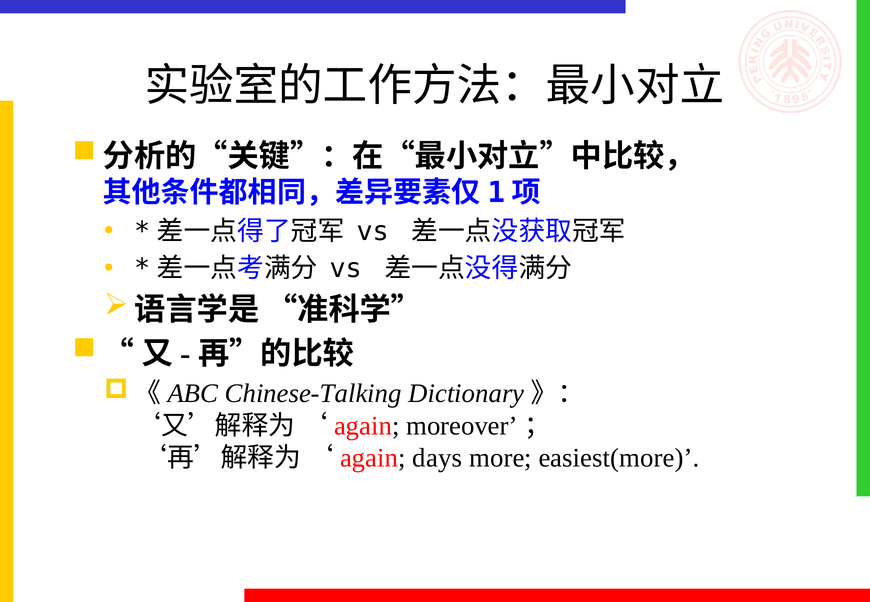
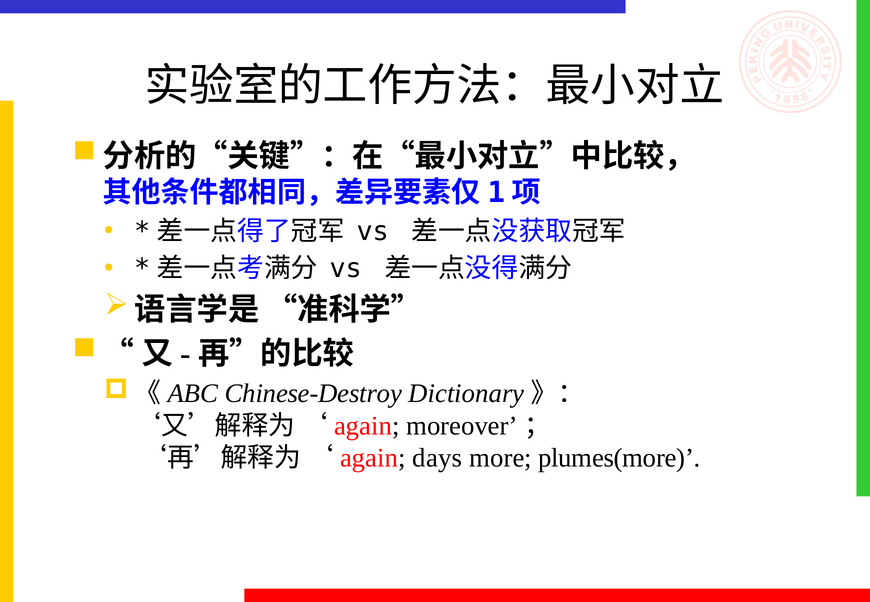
Chinese-Talking: Chinese-Talking -> Chinese-Destroy (313, 394)
easiest(more: easiest(more -> plumes(more (619, 458)
